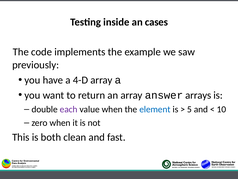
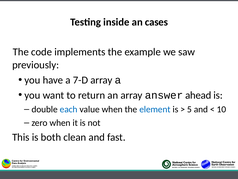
4-D: 4-D -> 7-D (80, 80)
arrays: arrays -> ahead (198, 95)
each colour: purple -> blue (69, 109)
